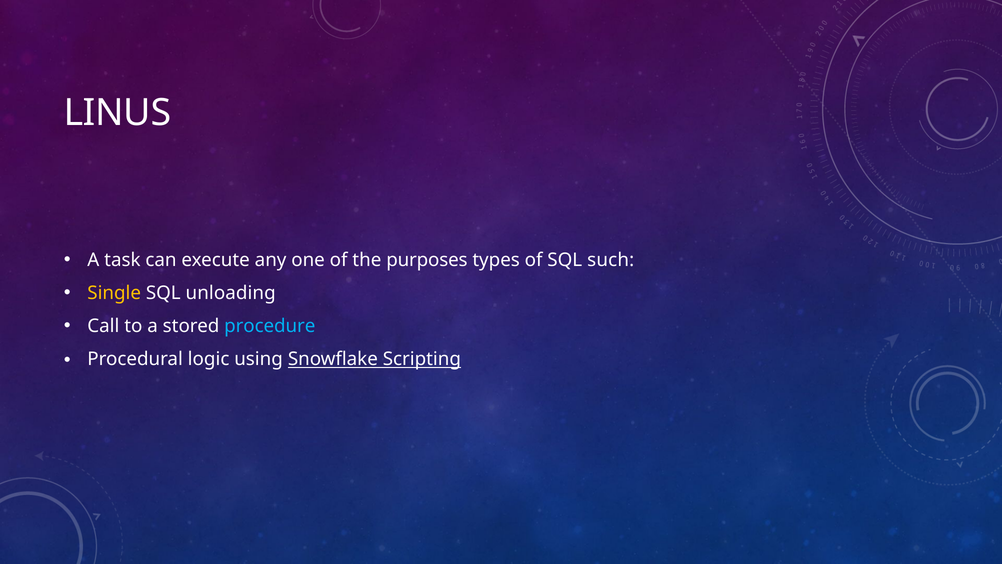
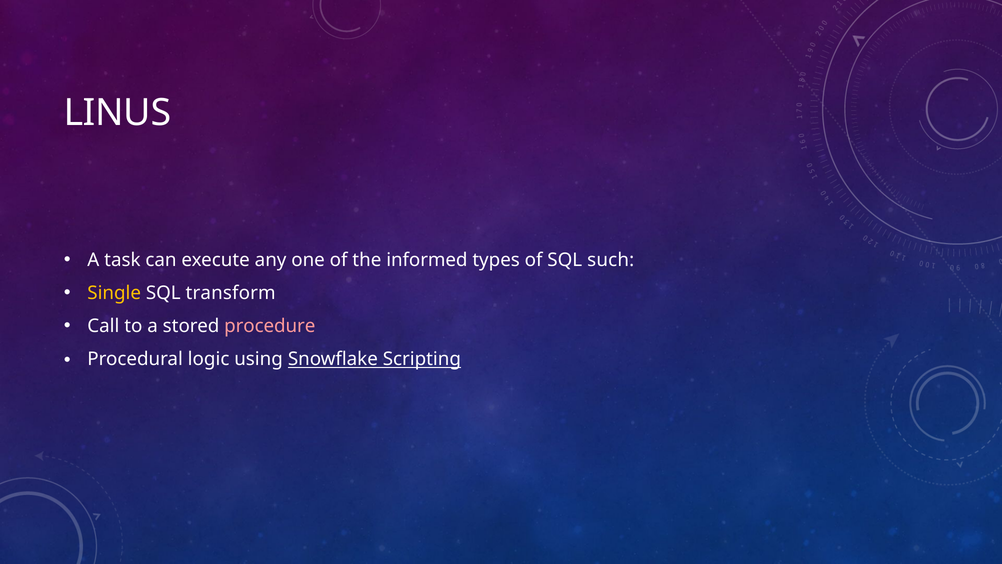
purposes: purposes -> informed (427, 260)
unloading: unloading -> transform (231, 293)
procedure colour: light blue -> pink (270, 326)
